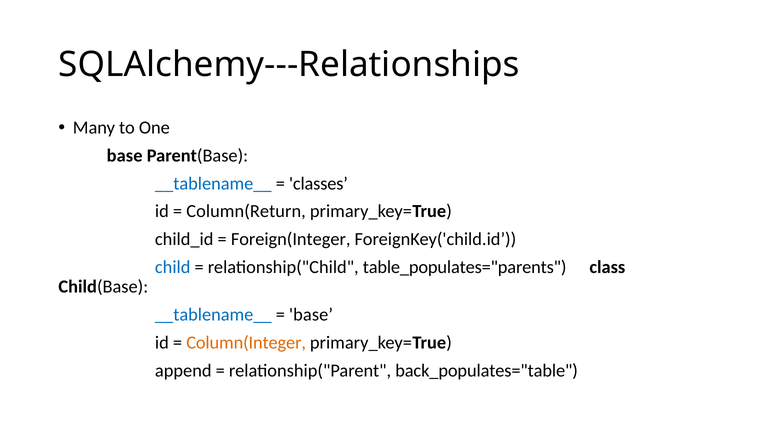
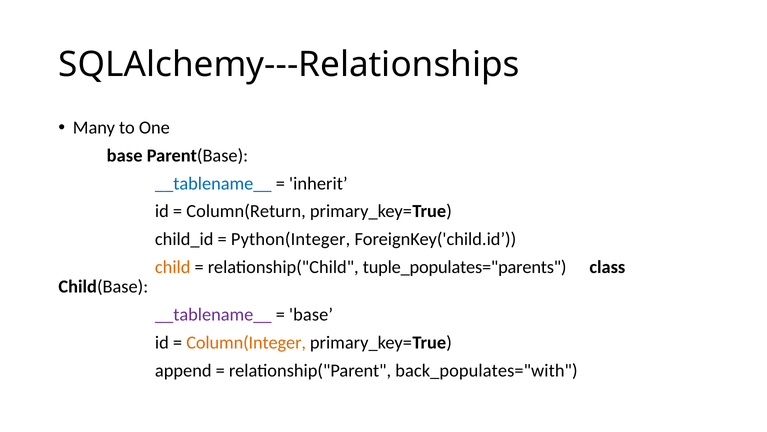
classes: classes -> inherit (318, 183)
Foreign(Integer: Foreign(Integer -> Python(Integer (291, 239)
child colour: blue -> orange (173, 267)
table_populates="parents: table_populates="parents -> tuple_populates="parents (465, 267)
__tablename__ colour: blue -> purple (213, 314)
back_populates="table: back_populates="table -> back_populates="with (486, 370)
